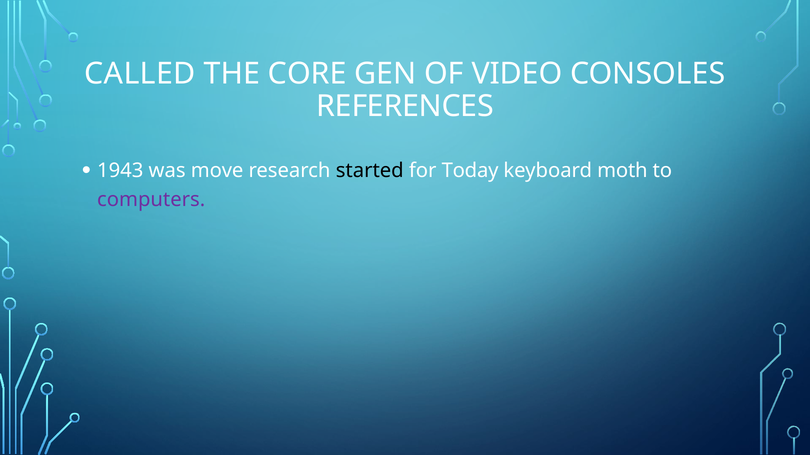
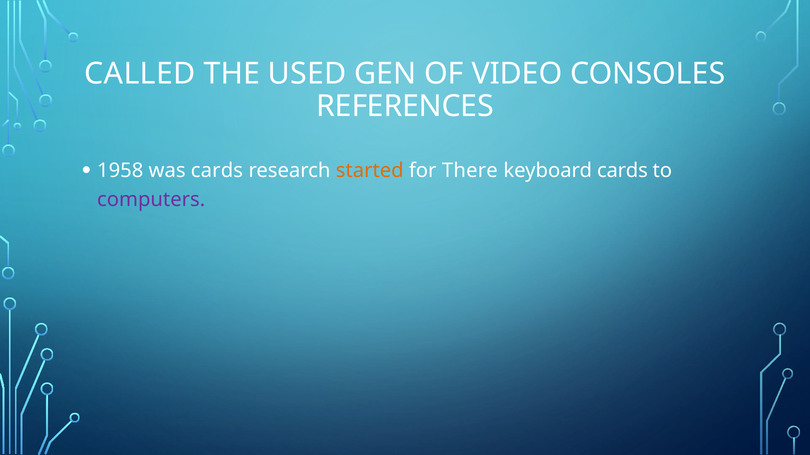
CORE: CORE -> USED (307, 74)
1943: 1943 -> 1958 (120, 171)
was move: move -> cards (217, 171)
started colour: black -> orange (370, 171)
Today: Today -> There (470, 171)
keyboard moth: moth -> cards (622, 171)
